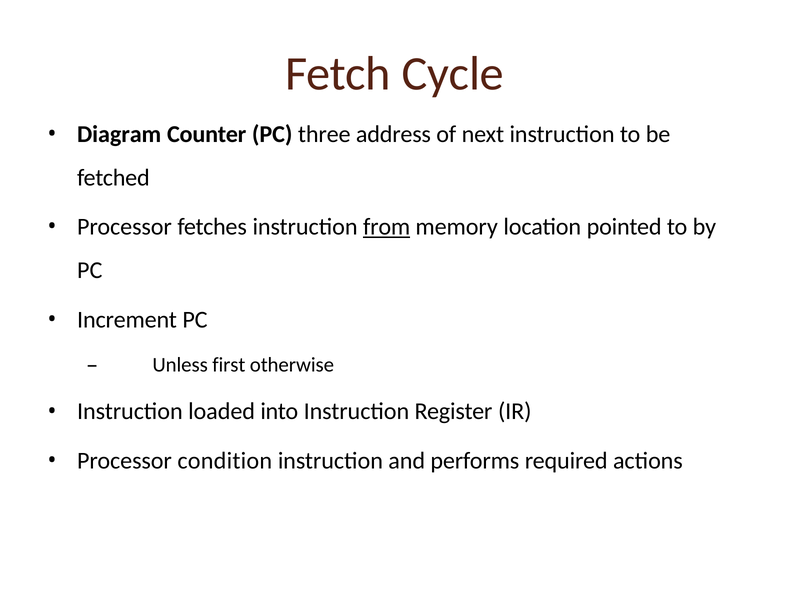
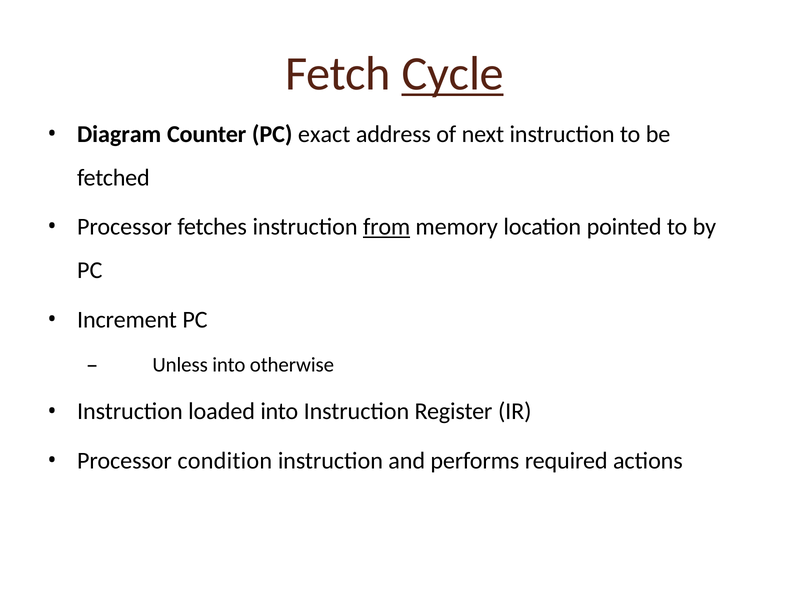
Cycle underline: none -> present (453, 74)
three: three -> exact (324, 134)
Unless first: first -> into (229, 365)
